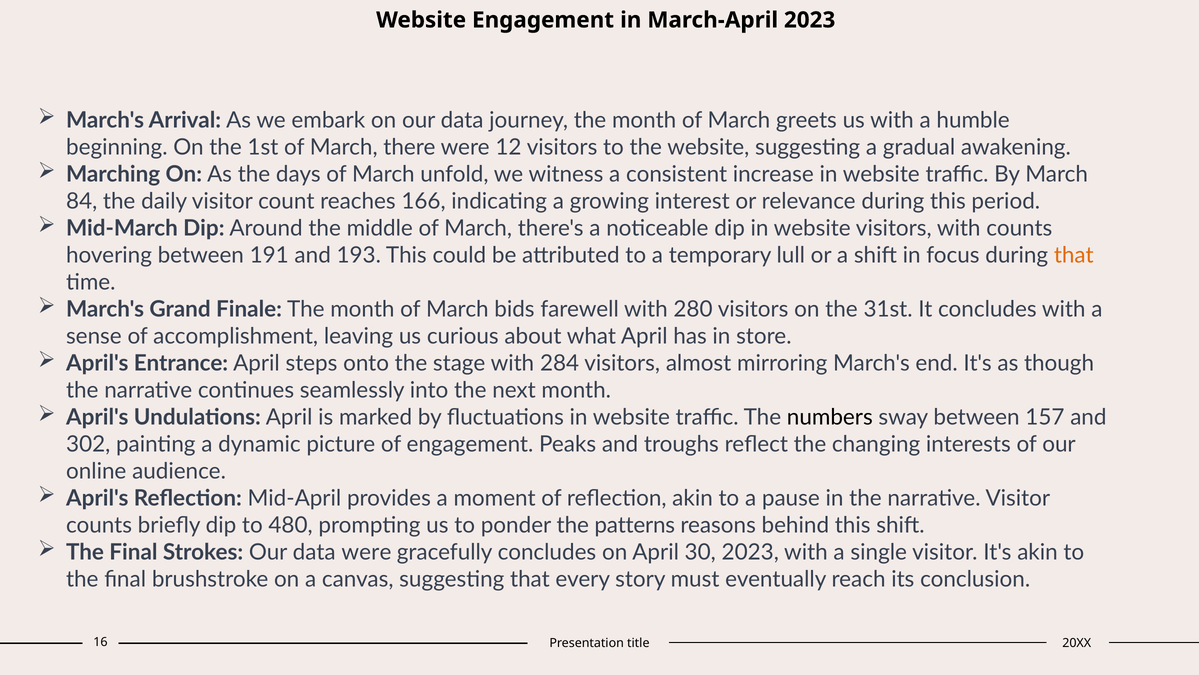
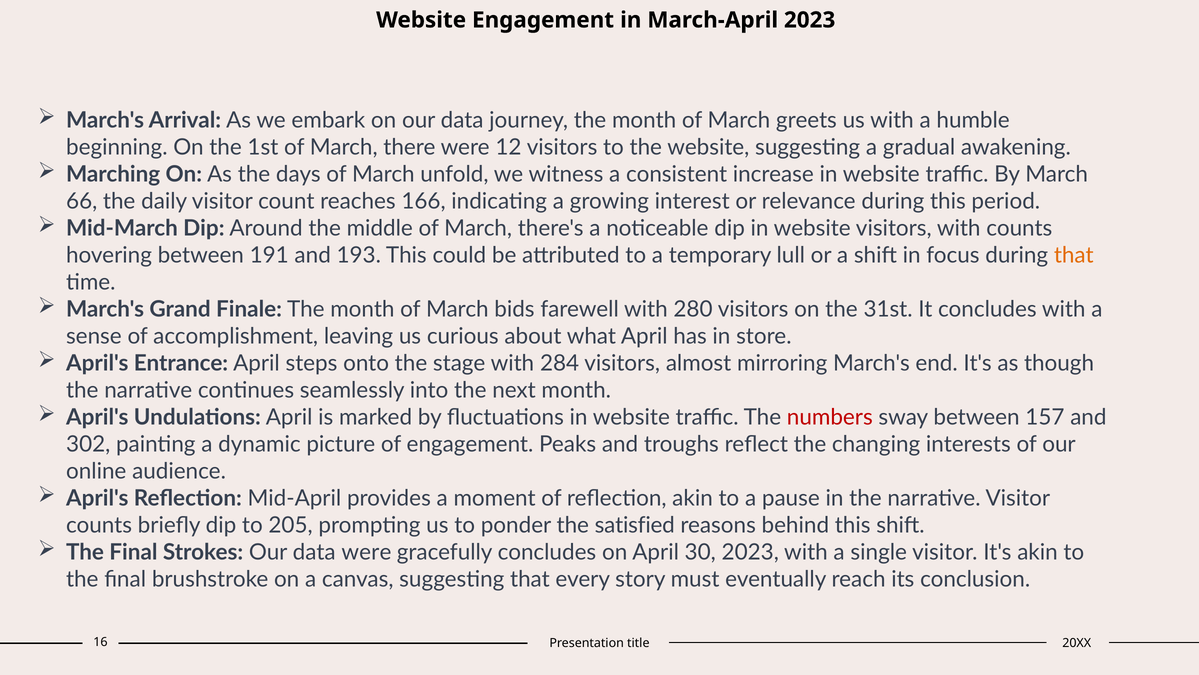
84: 84 -> 66 (82, 201)
numbers colour: black -> red (830, 417)
480: 480 -> 205 (291, 525)
patterns: patterns -> satisfied (635, 525)
